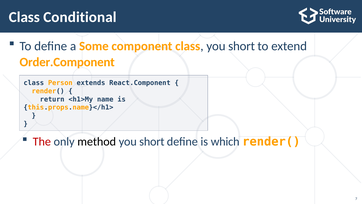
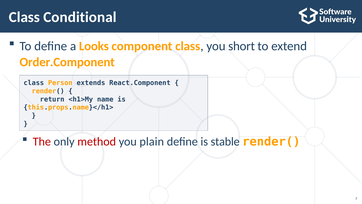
Some: Some -> Looks (94, 46)
method colour: black -> red (97, 141)
short: short -> plain (152, 141)
which: which -> stable (225, 141)
